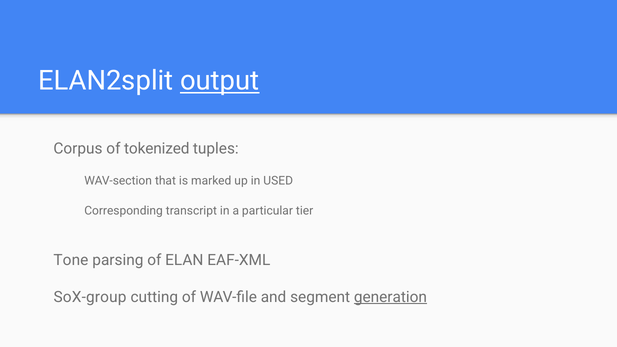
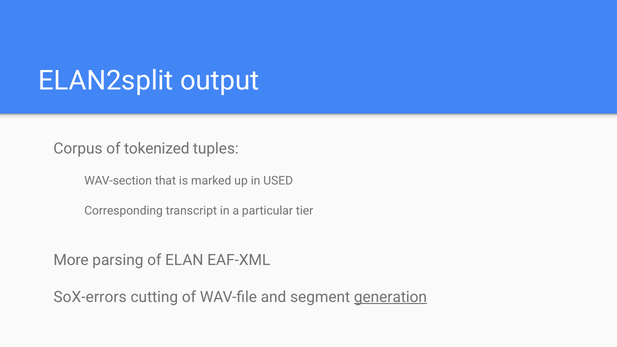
output underline: present -> none (220, 81)
Tone: Tone -> More (71, 260)
SoX-group: SoX-group -> SoX-errors (90, 297)
